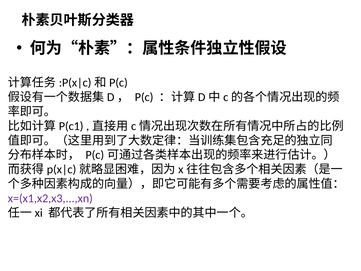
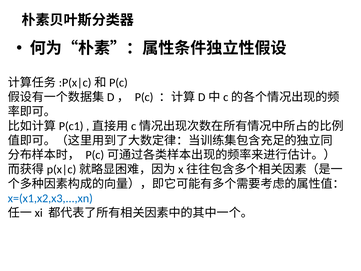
x=(x1,x2,x3,...,xn colour: purple -> blue (50, 198)
